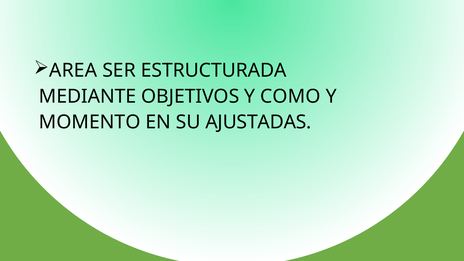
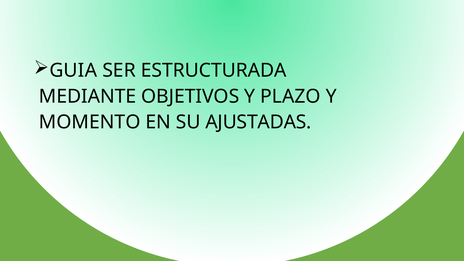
AREA: AREA -> GUIA (73, 71)
COMO: COMO -> PLAZO (290, 96)
